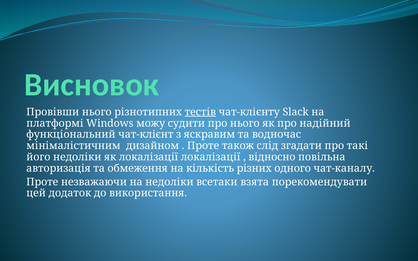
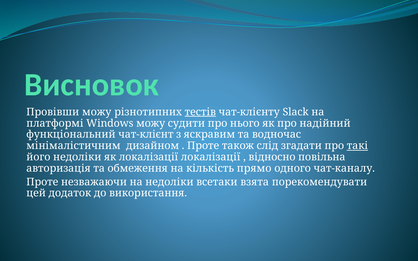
Провівши нього: нього -> можу (97, 112)
такі underline: none -> present (357, 146)
різних: різних -> прямо (254, 169)
